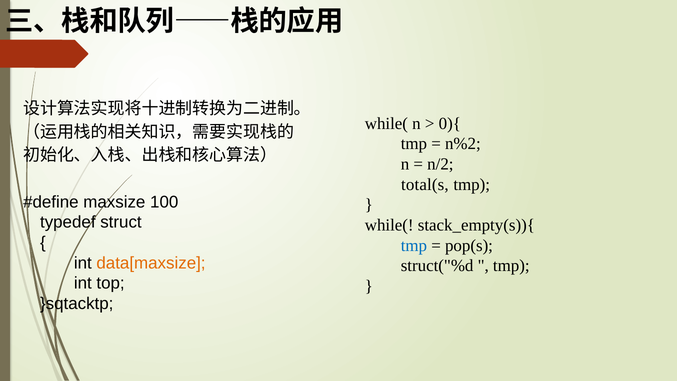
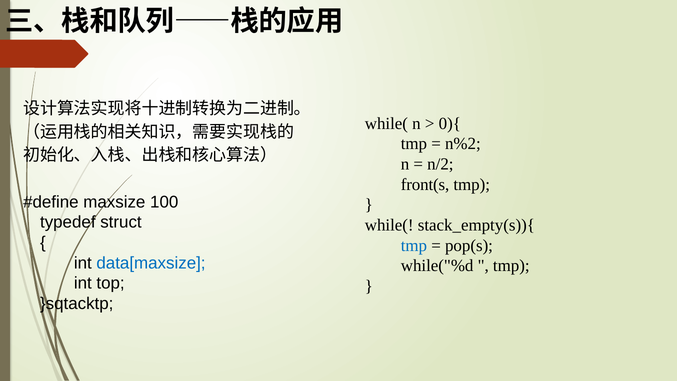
total(s: total(s -> front(s (425, 184)
data[maxsize colour: orange -> blue (151, 263)
struct("%d: struct("%d -> while("%d (437, 266)
